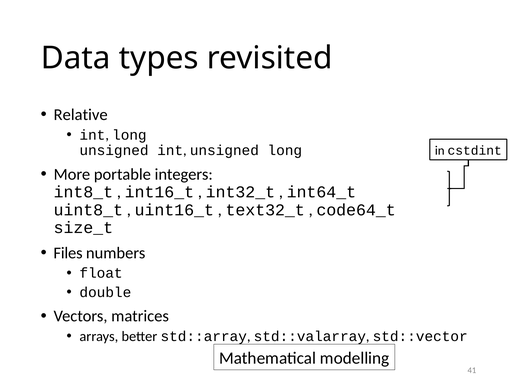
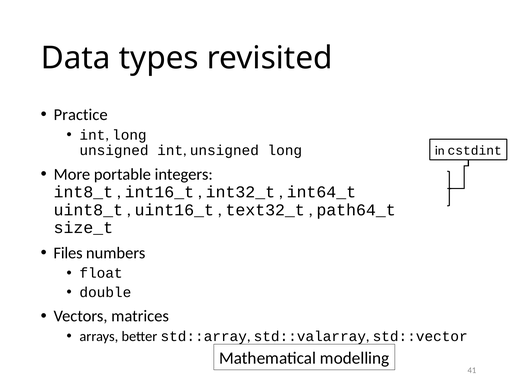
Relative: Relative -> Practice (81, 115)
code64_t: code64_t -> path64_t (356, 210)
